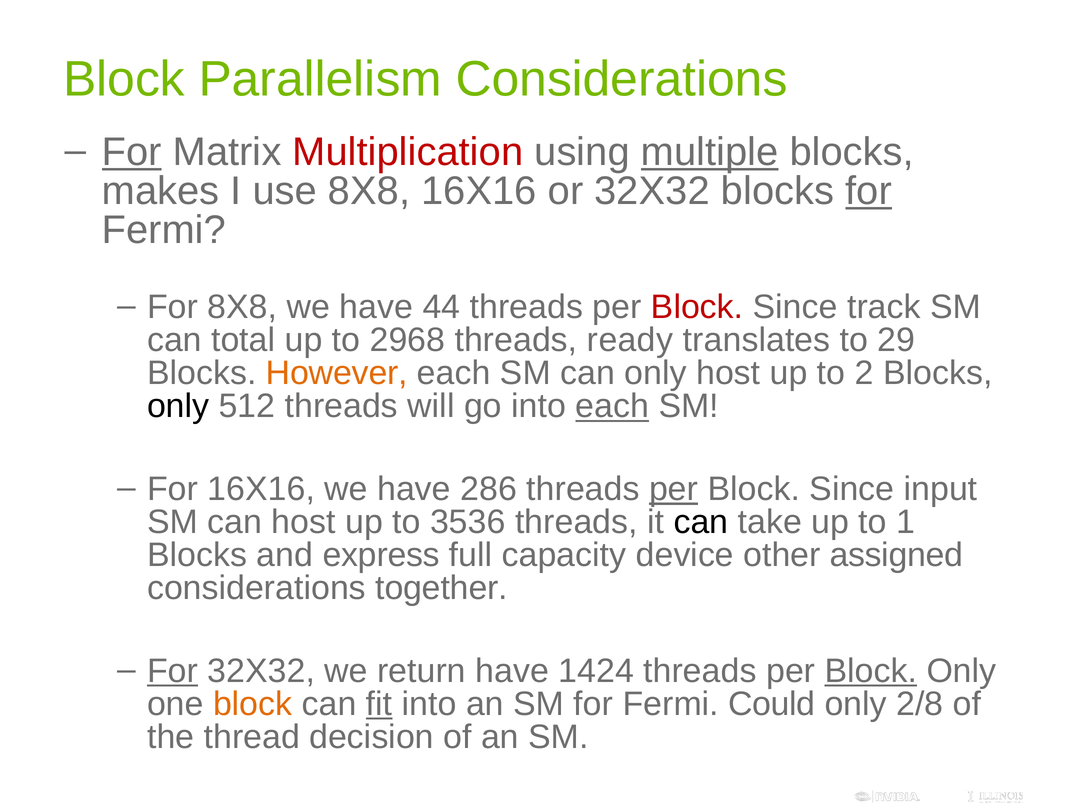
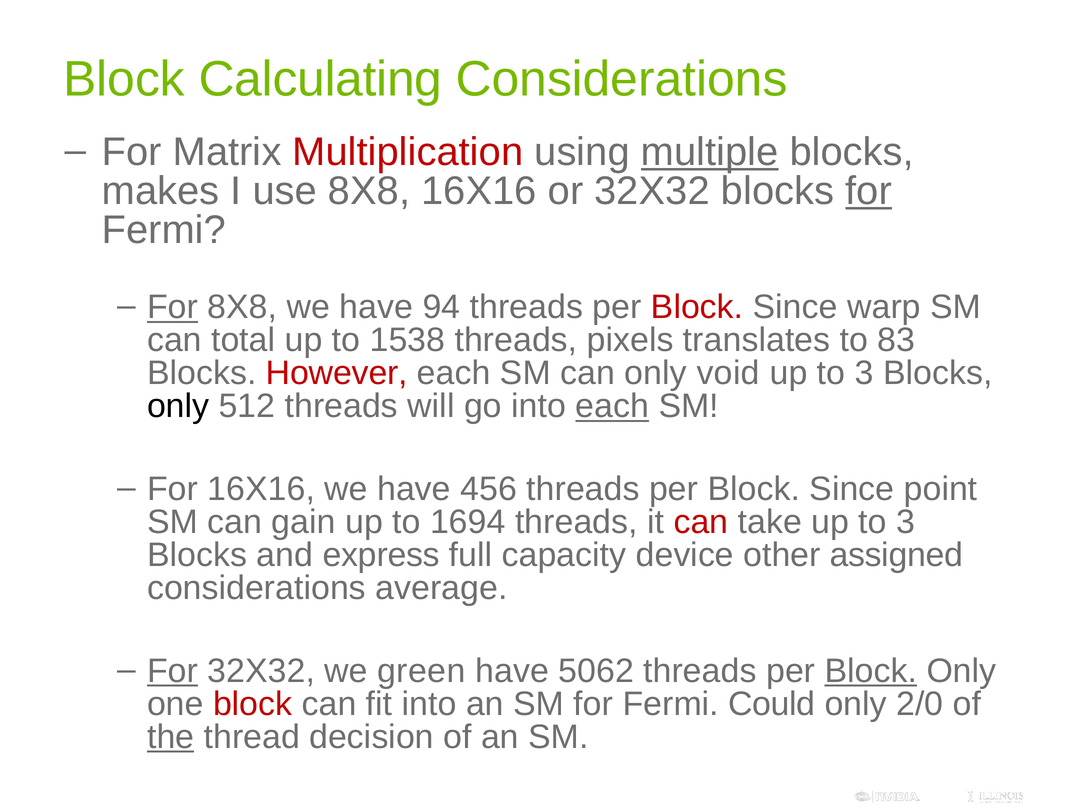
Parallelism: Parallelism -> Calculating (320, 79)
For underline: present -> none (132, 152)
For underline: none -> present (173, 307)
44: 44 -> 94 (441, 307)
track: track -> warp (884, 307)
2968: 2968 -> 1538 (407, 340)
ready: ready -> pixels (630, 340)
29: 29 -> 83 (896, 340)
However colour: orange -> red (337, 373)
only host: host -> void (728, 373)
2: 2 -> 3 (864, 373)
286: 286 -> 456 (489, 489)
per underline: present -> none (674, 489)
input: input -> point (941, 489)
can host: host -> gain (304, 522)
3536: 3536 -> 1694 (468, 522)
can colour: black -> red (701, 522)
take up to 1: 1 -> 3 (906, 522)
together: together -> average (441, 588)
return: return -> green (421, 671)
1424: 1424 -> 5062 (596, 671)
block colour: orange -> red (253, 704)
fit underline: present -> none (379, 704)
2/8: 2/8 -> 2/0 (920, 704)
the underline: none -> present (171, 737)
